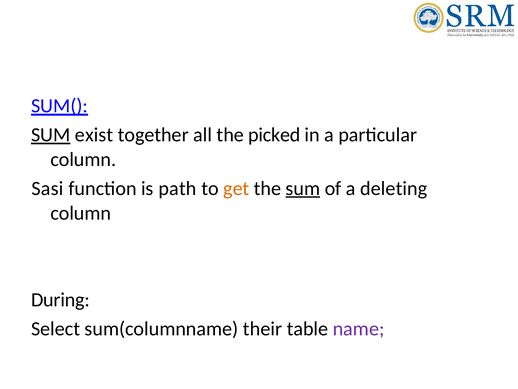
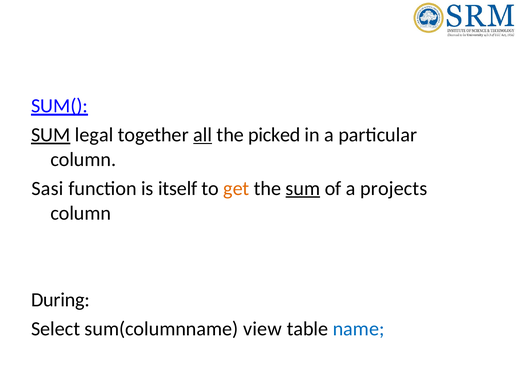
exist: exist -> legal (94, 135)
all underline: none -> present (203, 135)
path: path -> itself (178, 188)
deleting: deleting -> projects (394, 188)
their: their -> view (263, 328)
name colour: purple -> blue (359, 328)
